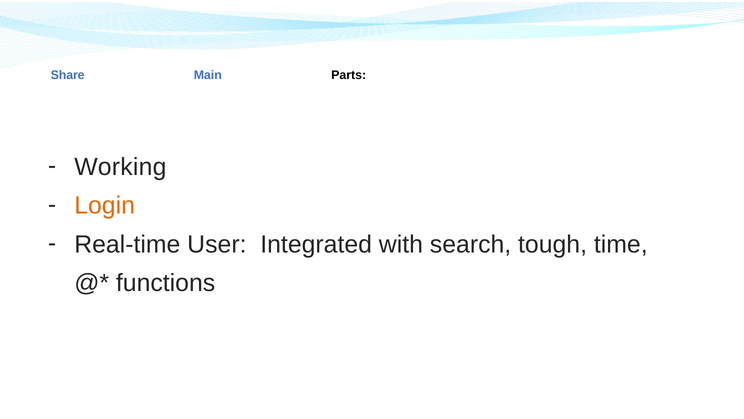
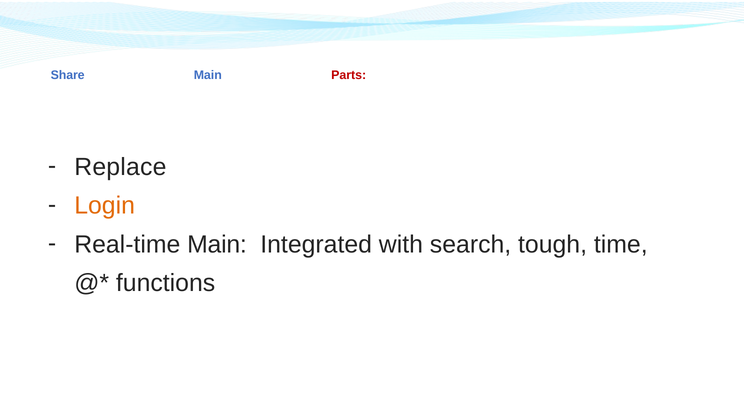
Parts colour: black -> red (349, 75)
Working: Working -> Replace (120, 167)
Real-time User: User -> Main (217, 244)
